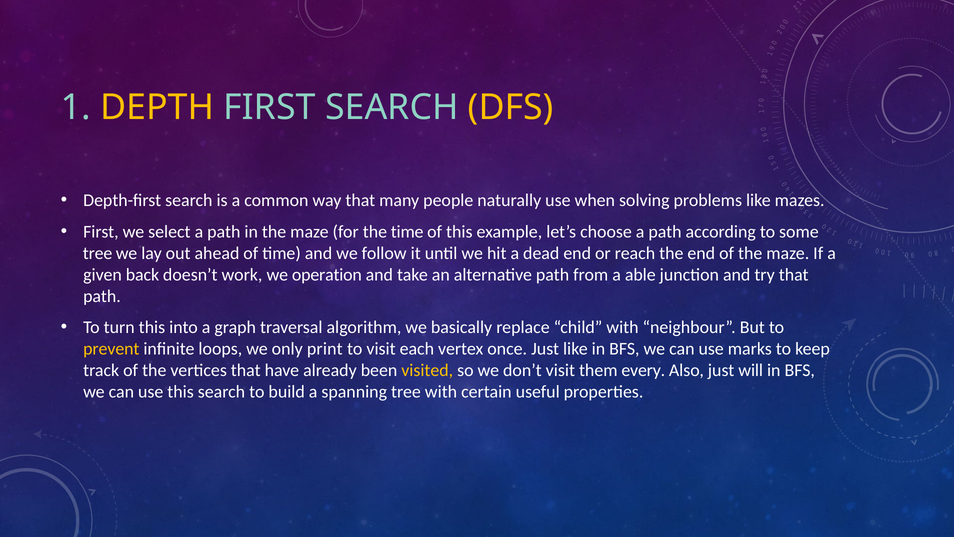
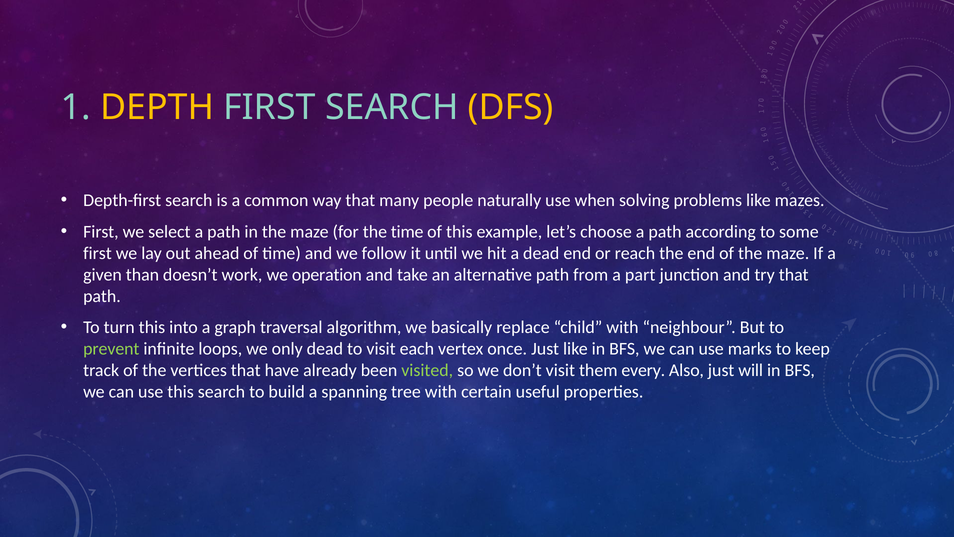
tree: tree -> first (97, 253)
back: back -> than (142, 274)
able: able -> part (640, 274)
prevent colour: yellow -> light green (111, 349)
only print: print -> dead (325, 349)
visited colour: yellow -> light green (427, 370)
